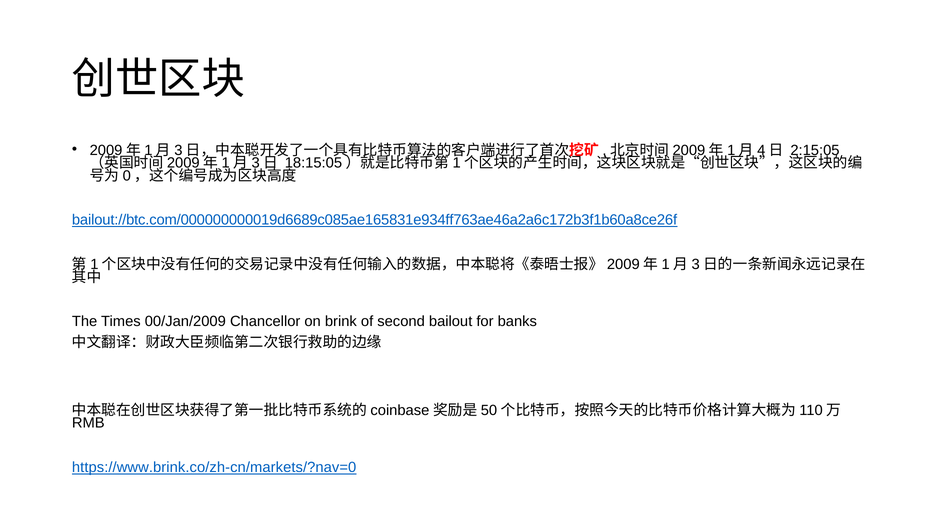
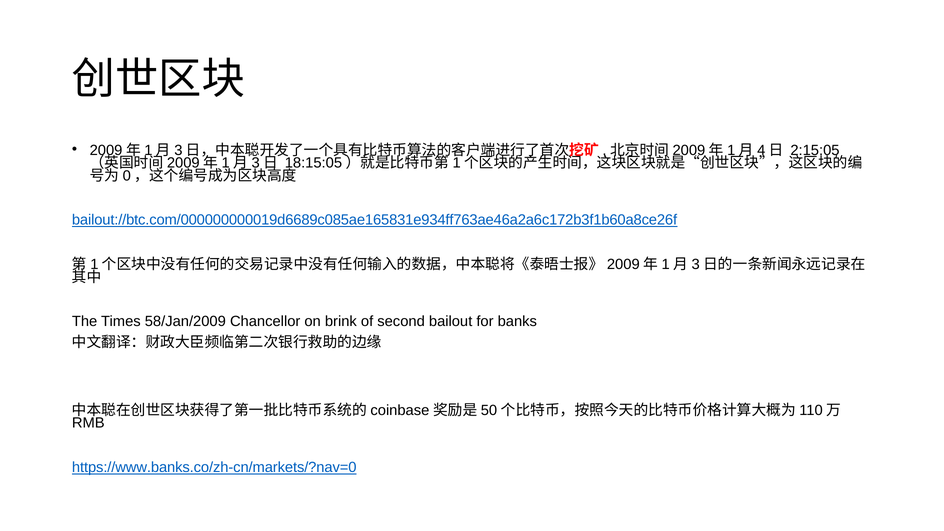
00/Jan/2009: 00/Jan/2009 -> 58/Jan/2009 (185, 322)
https://www.brink.co/zh-cn/markets/?nav=0: https://www.brink.co/zh-cn/markets/?nav=0 -> https://www.banks.co/zh-cn/markets/?nav=0 (214, 467)
